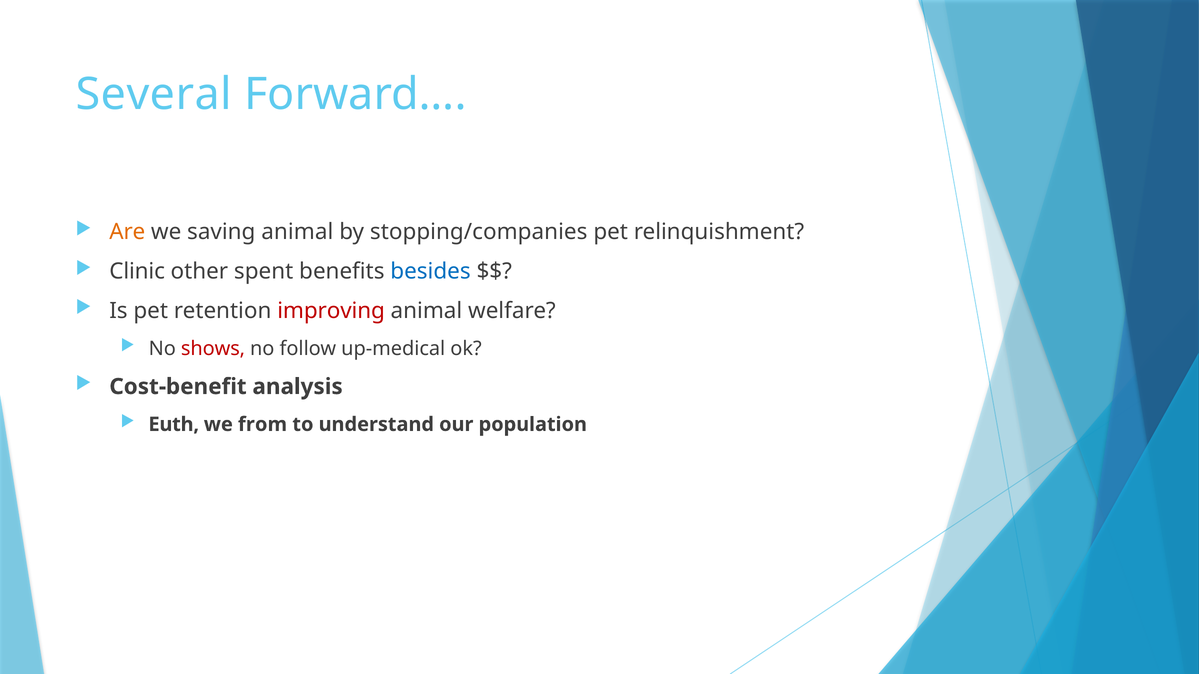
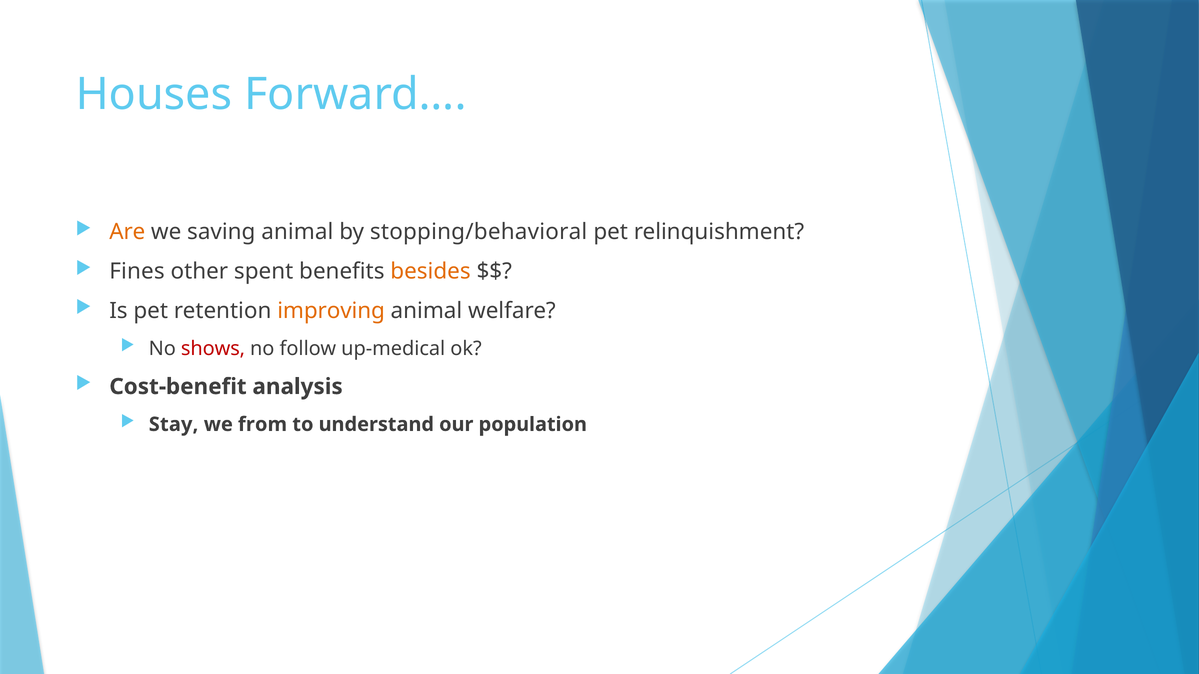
Several: Several -> Houses (154, 95)
stopping/companies: stopping/companies -> stopping/behavioral (479, 232)
Clinic: Clinic -> Fines (137, 272)
besides colour: blue -> orange (430, 272)
improving colour: red -> orange (331, 311)
Euth: Euth -> Stay (174, 425)
